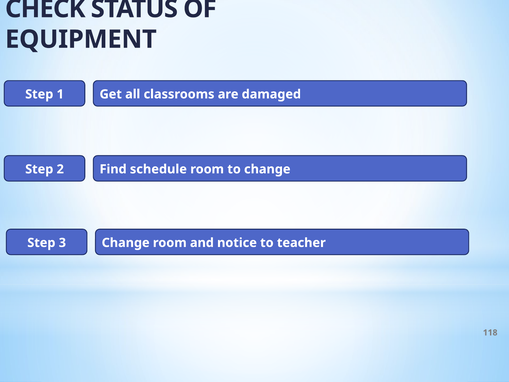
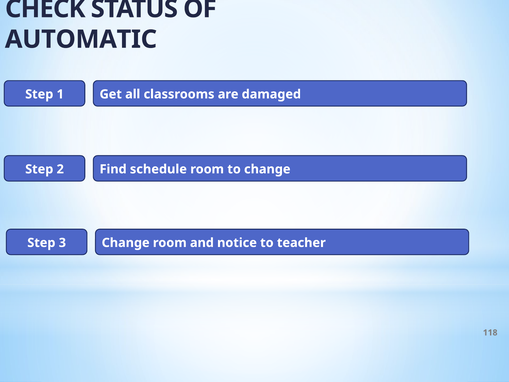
EQUIPMENT: EQUIPMENT -> AUTOMATIC (81, 39)
